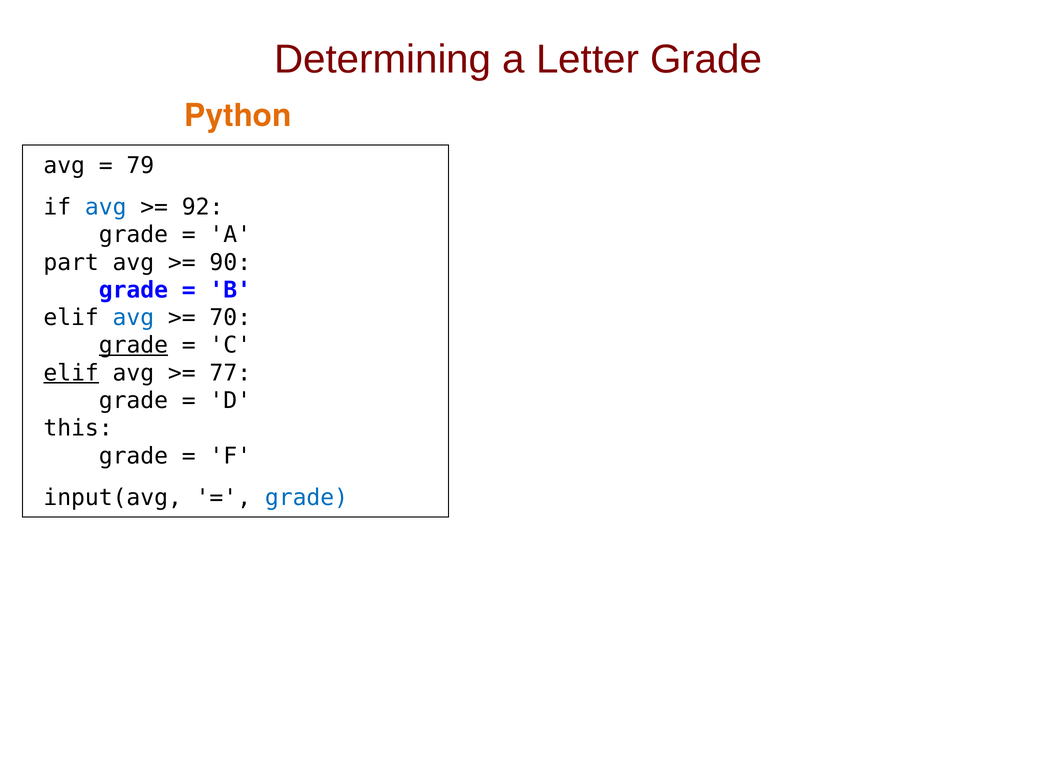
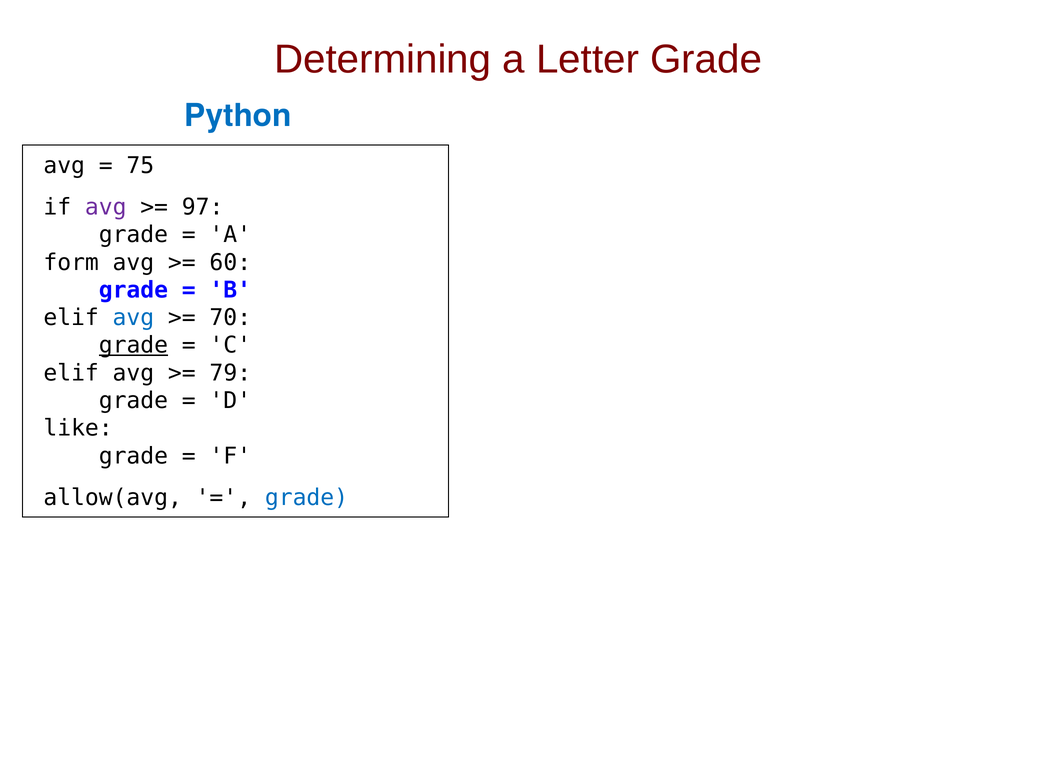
Python colour: orange -> blue (238, 116)
79: 79 -> 75 (140, 166)
avg colour: blue -> purple (106, 207)
92: 92 -> 97 (203, 207)
part: part -> form (71, 263)
90: 90 -> 60 (230, 263)
elif underline: present -> none (71, 373)
77: 77 -> 79 (230, 373)
this: this -> like (78, 429)
input(avg: input(avg -> allow(avg (113, 498)
